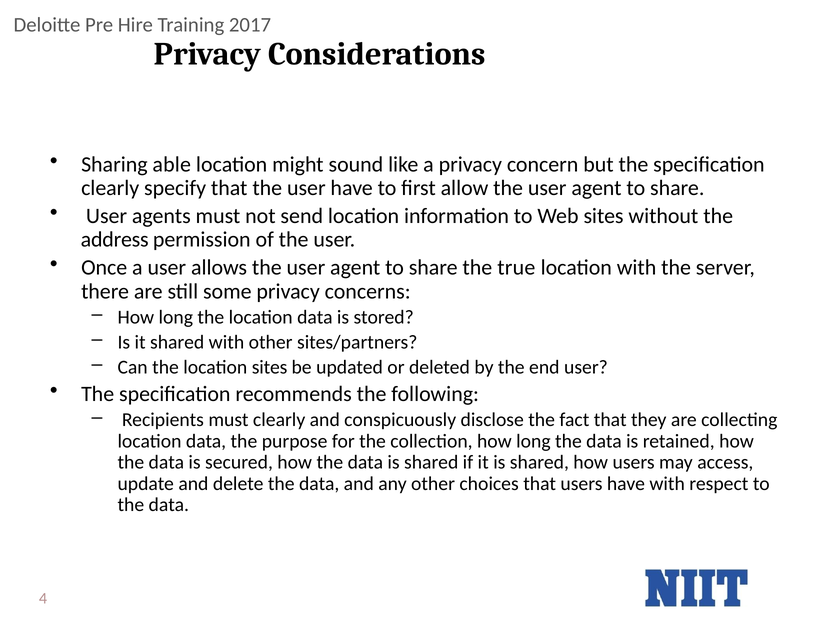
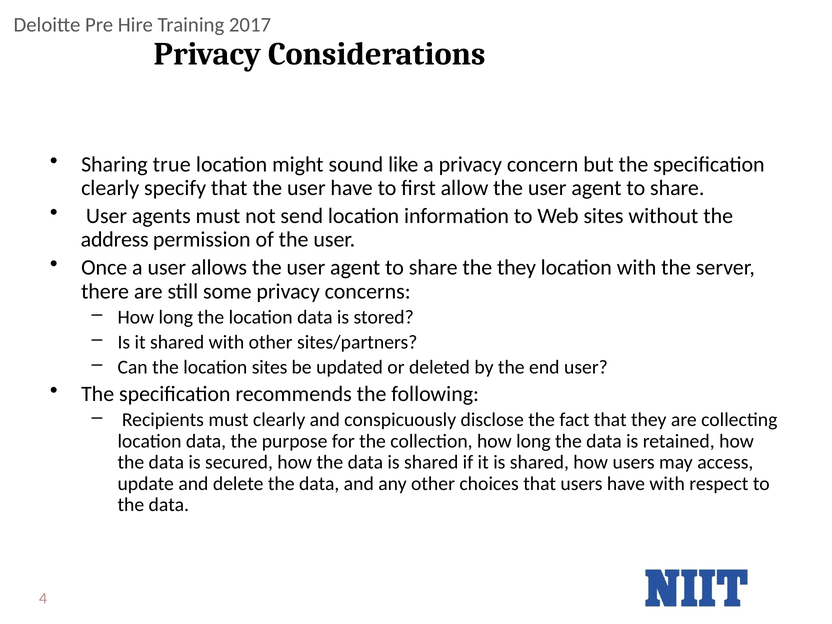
able: able -> true (172, 164)
the true: true -> they (517, 268)
